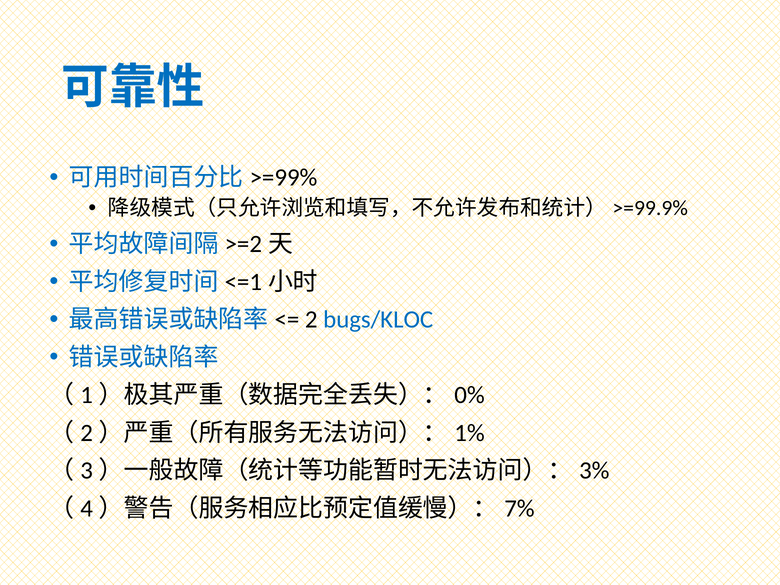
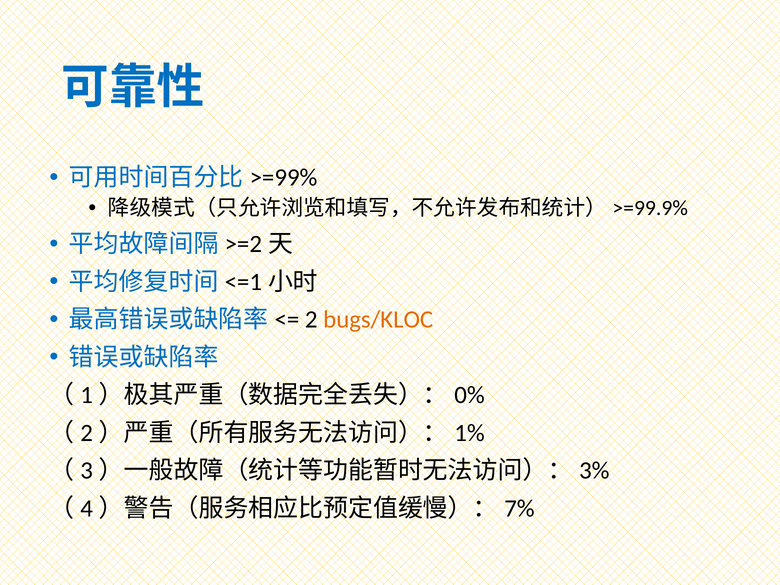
bugs/KLOC colour: blue -> orange (378, 320)
